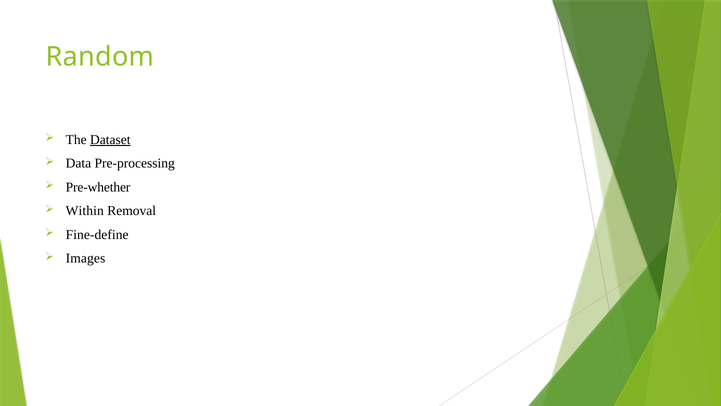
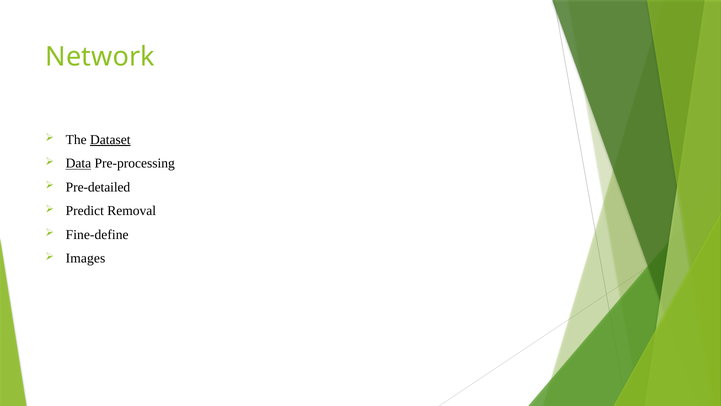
Random: Random -> Network (100, 57)
Data underline: none -> present (78, 163)
Pre-whether: Pre-whether -> Pre-detailed (98, 187)
Within: Within -> Predict (85, 211)
